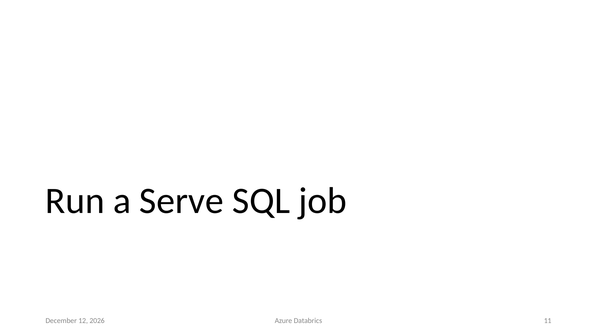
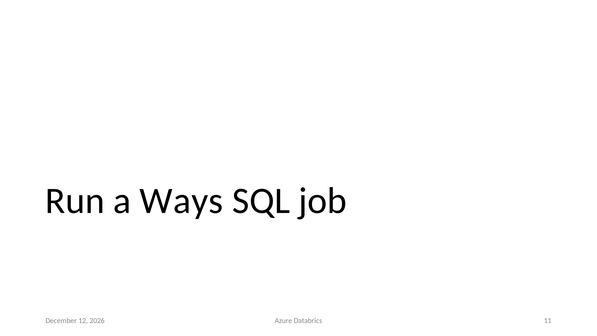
Serve: Serve -> Ways (181, 201)
